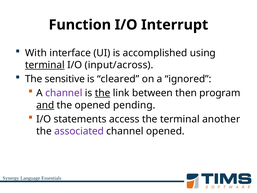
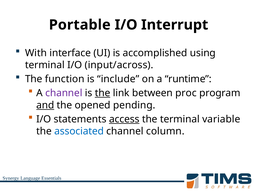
Function: Function -> Portable (80, 25)
terminal underline: present -> none (45, 65)
sensitive: sensitive -> function (65, 79)
cleared: cleared -> include (118, 79)
ignored: ignored -> runtime (188, 79)
then: then -> proc (186, 93)
access underline: none -> present (124, 119)
another: another -> variable (221, 119)
associated colour: purple -> blue (79, 131)
channel opened: opened -> column (165, 131)
